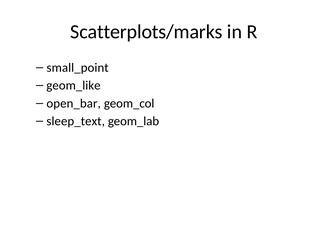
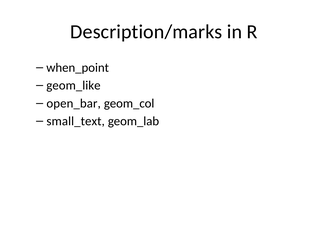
Scatterplots/marks: Scatterplots/marks -> Description/marks (146, 32)
small_point: small_point -> when_point (78, 68)
sleep_text: sleep_text -> small_text (76, 121)
